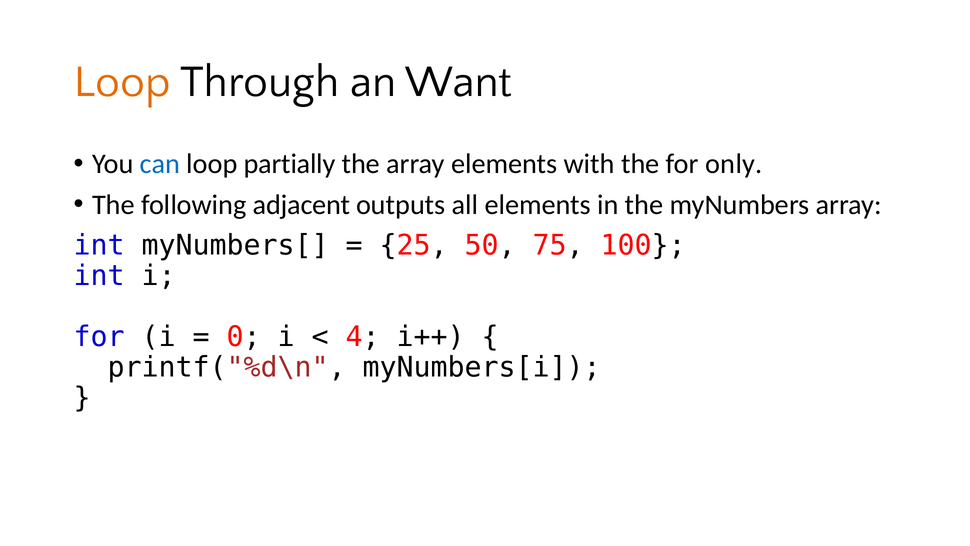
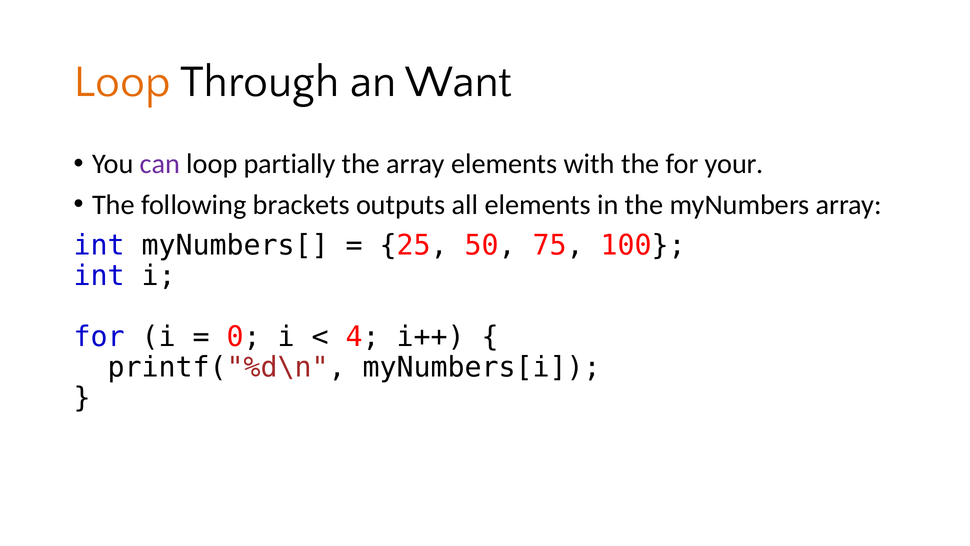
can colour: blue -> purple (160, 164)
only: only -> your (734, 164)
adjacent: adjacent -> brackets (301, 205)
